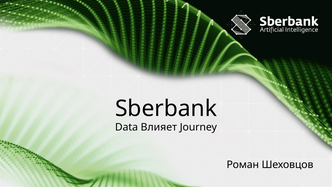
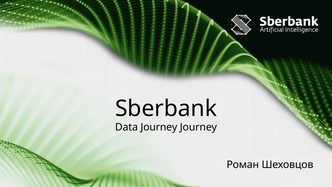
Data Влияет: Влияет -> Journey (159, 127)
